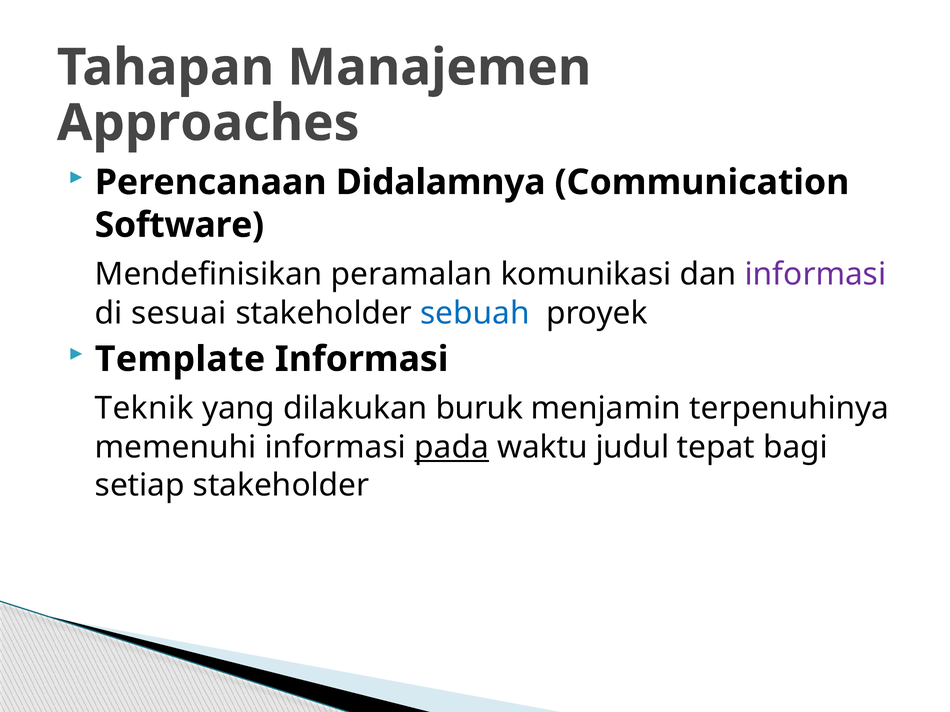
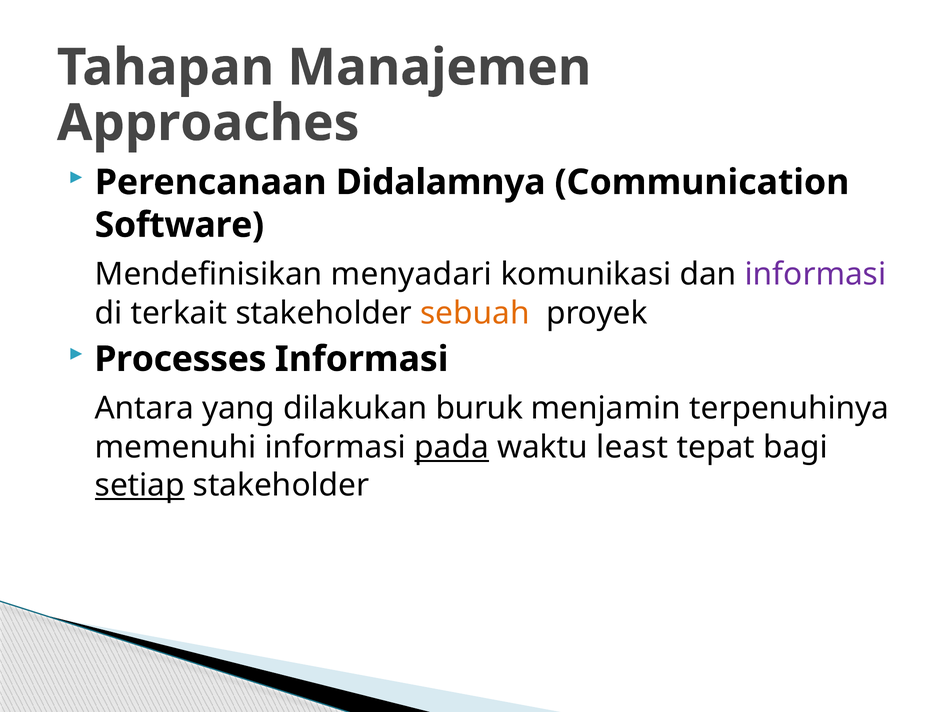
peramalan: peramalan -> menyadari (411, 275)
sesuai: sesuai -> terkait (179, 313)
sebuah colour: blue -> orange (475, 313)
Template: Template -> Processes (180, 359)
Teknik: Teknik -> Antara (144, 409)
judul: judul -> least (632, 448)
setiap underline: none -> present (140, 486)
